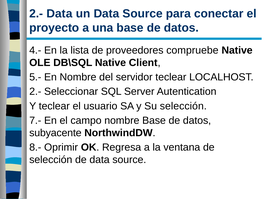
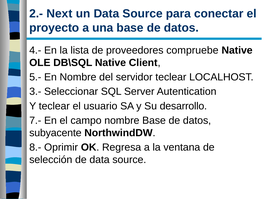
2.- Data: Data -> Next (59, 14)
2.-: 2.- -> 3.- (35, 92)
Su selección: selección -> desarrollo (183, 106)
